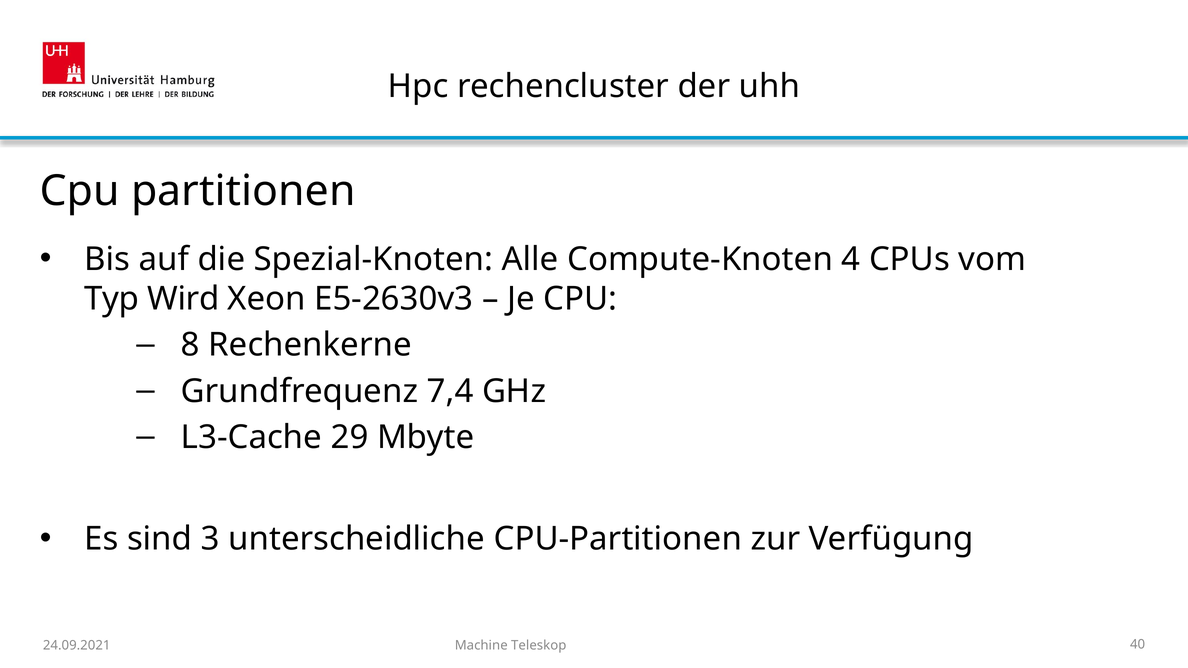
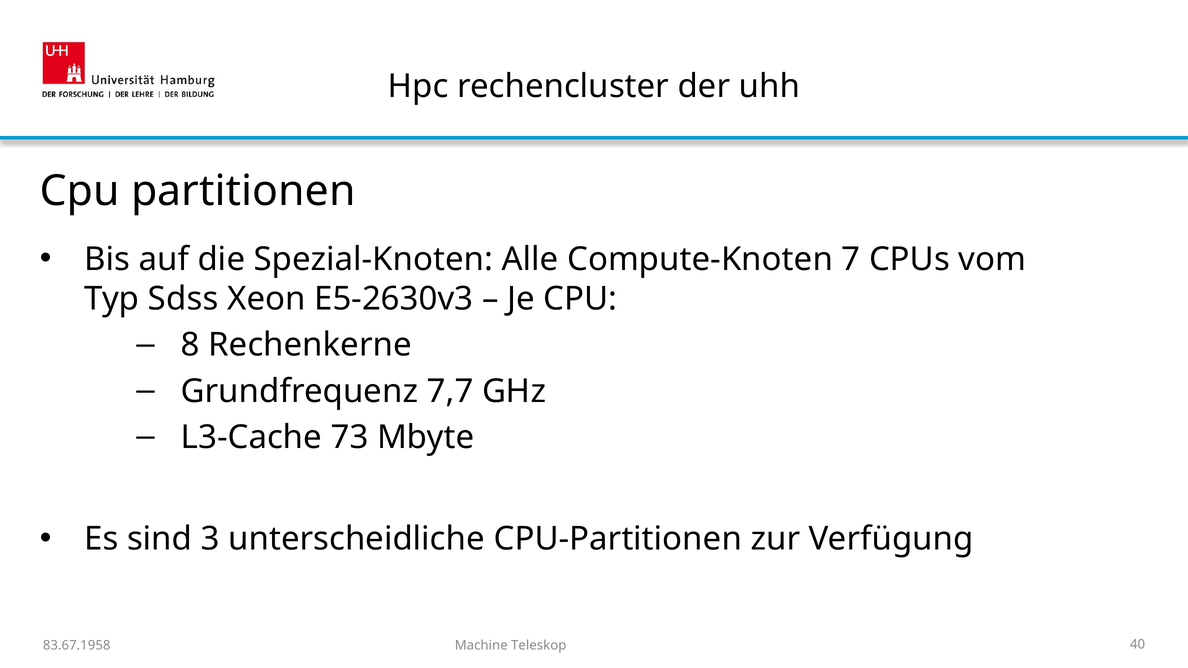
4: 4 -> 7 (851, 259)
Wird: Wird -> Sdss (183, 299)
7,4: 7,4 -> 7,7 (450, 391)
29: 29 -> 73 (350, 438)
24.09.2021: 24.09.2021 -> 83.67.1958 (77, 646)
